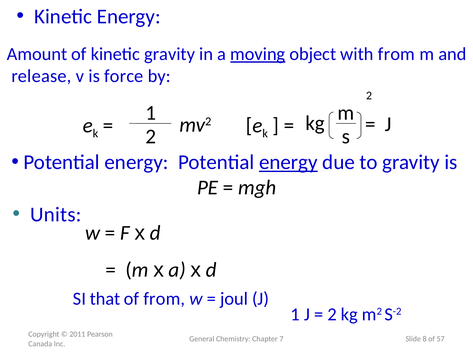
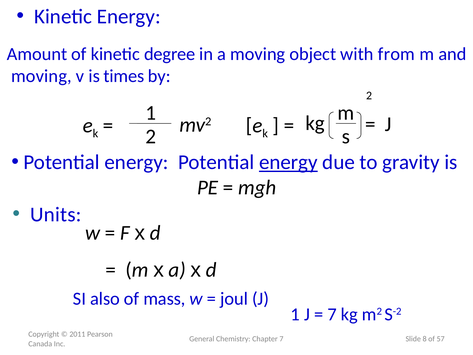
kinetic gravity: gravity -> degree (170, 54)
moving underline: present -> none (258, 54)
release: release -> moving (41, 76)
force: force -> times (124, 76)
that: that -> also (105, 298)
of from: from -> mass (164, 298)
2: 2 -> 7 (332, 314)
